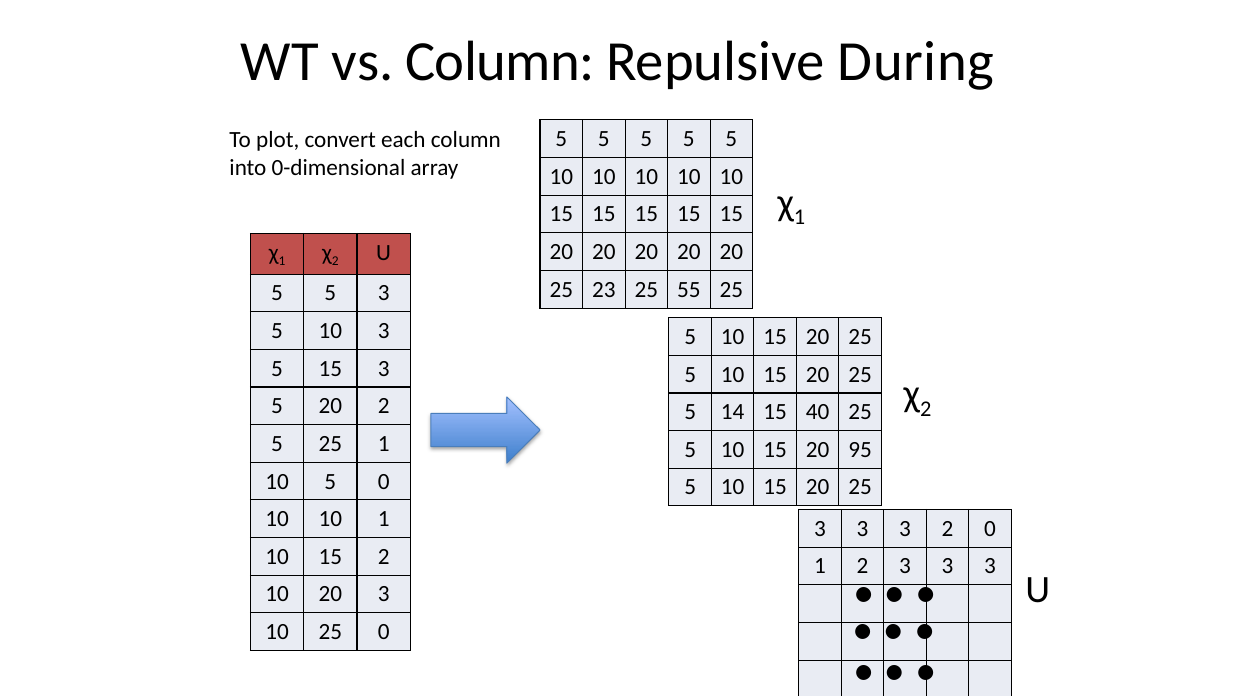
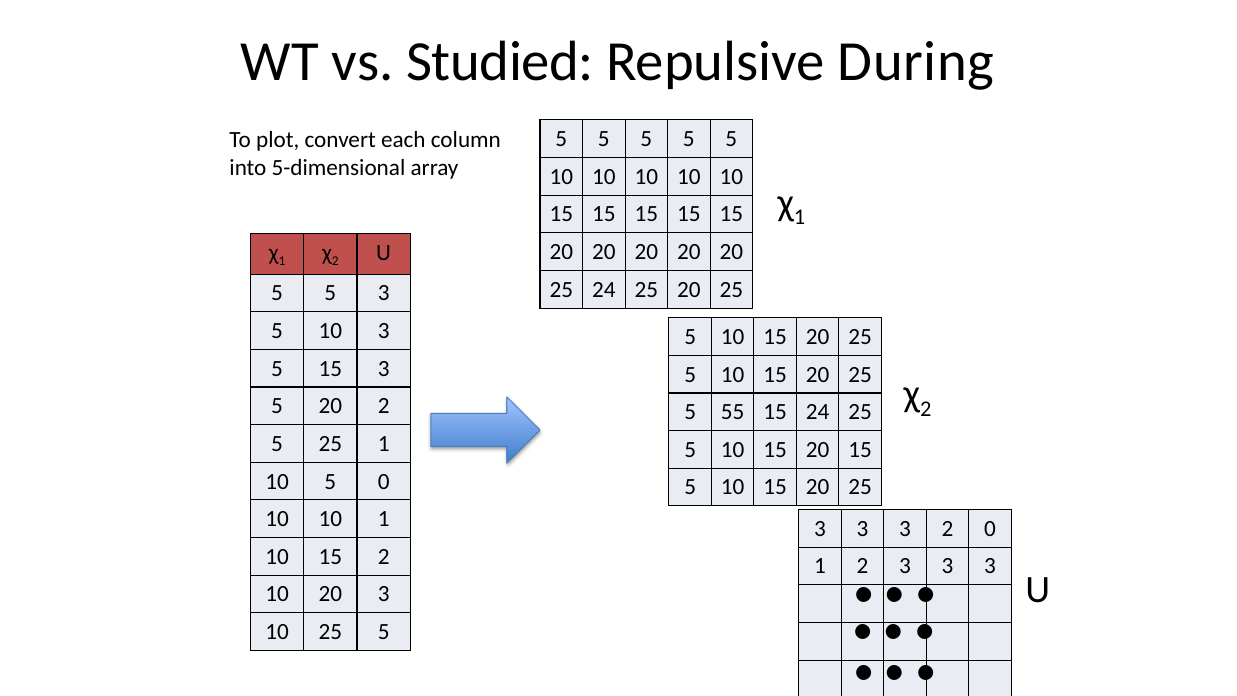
vs Column: Column -> Studied (500, 62)
0-dimensional: 0-dimensional -> 5-dimensional (339, 168)
25 23: 23 -> 24 (604, 289)
25 55: 55 -> 20 (689, 289)
14: 14 -> 55 (733, 412)
15 40: 40 -> 24 (818, 412)
20 95: 95 -> 15 (860, 450)
10 25 0: 0 -> 5 (384, 632)
